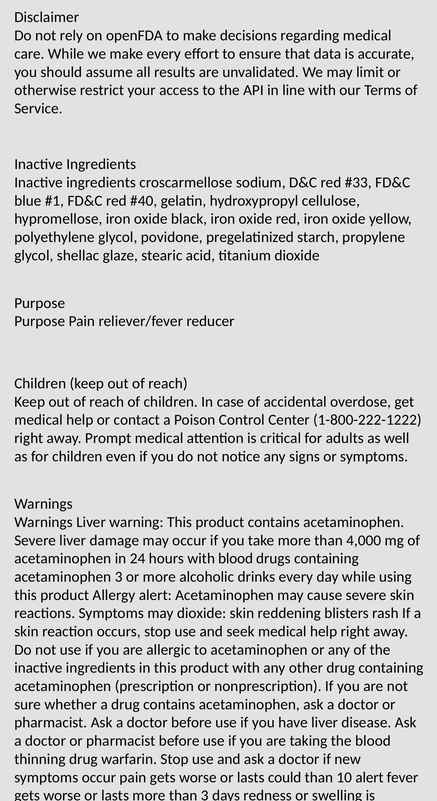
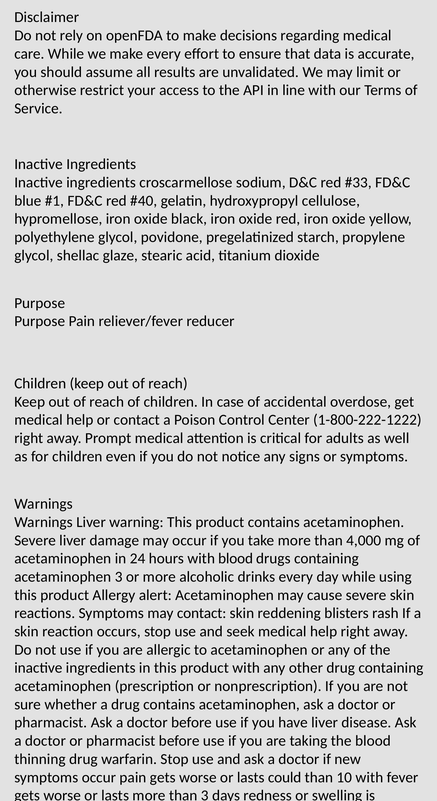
may dioxide: dioxide -> contact (202, 613)
10 alert: alert -> with (369, 778)
